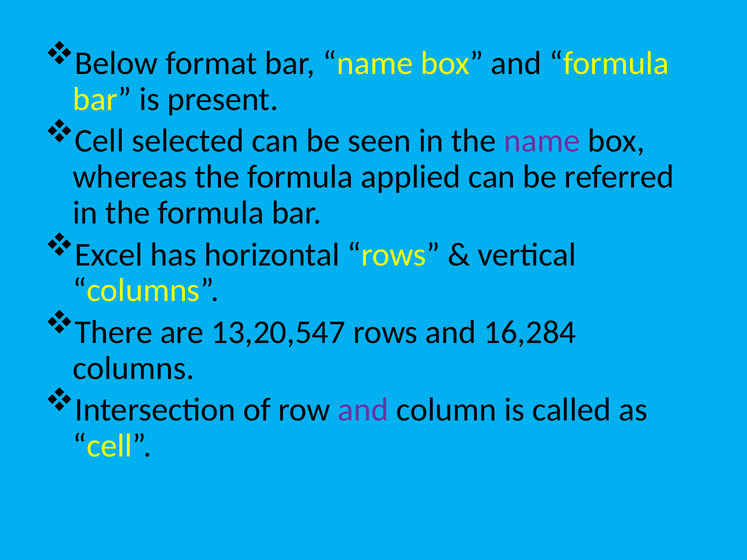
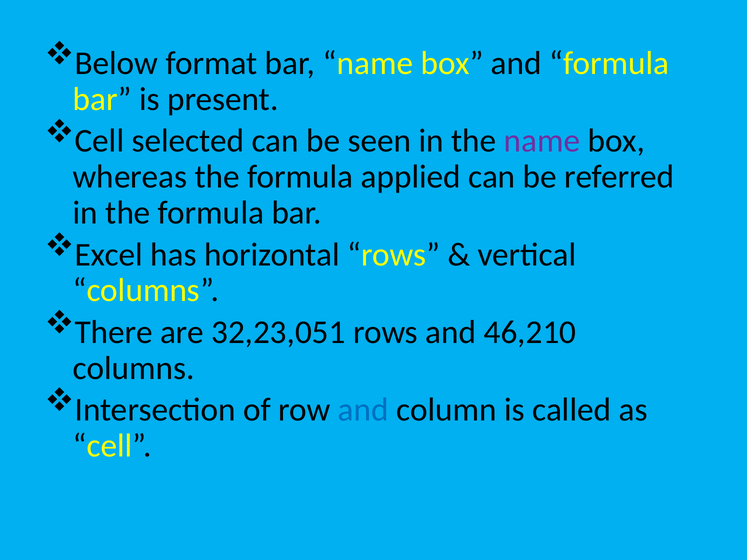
13,20,547: 13,20,547 -> 32,23,051 (278, 332)
16,284: 16,284 -> 46,210 (530, 332)
and colour: purple -> blue (363, 410)
